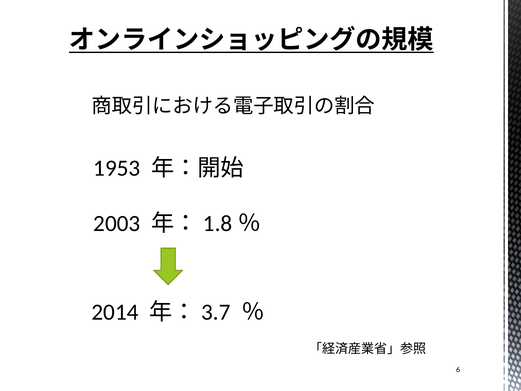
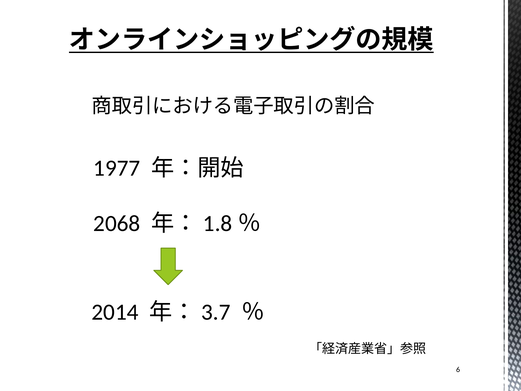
1953: 1953 -> 1977 (117, 168)
2003: 2003 -> 2068 (117, 223)
